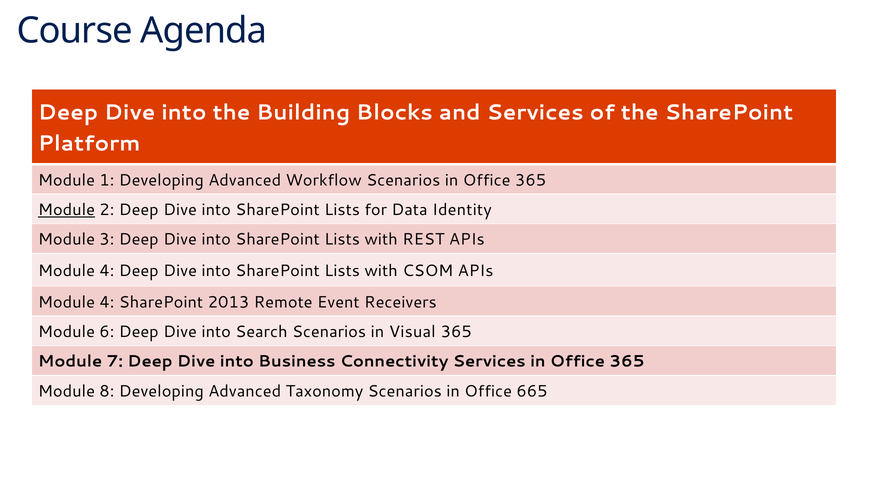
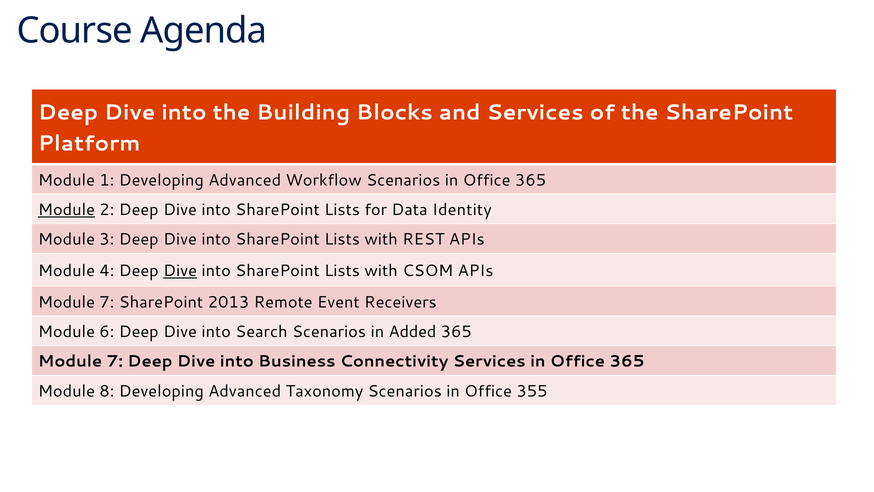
Dive underline: none -> present (180, 271)
4: 4 -> 7 (107, 302)
Visual: Visual -> Added (412, 332)
665: 665 -> 355 (532, 391)
